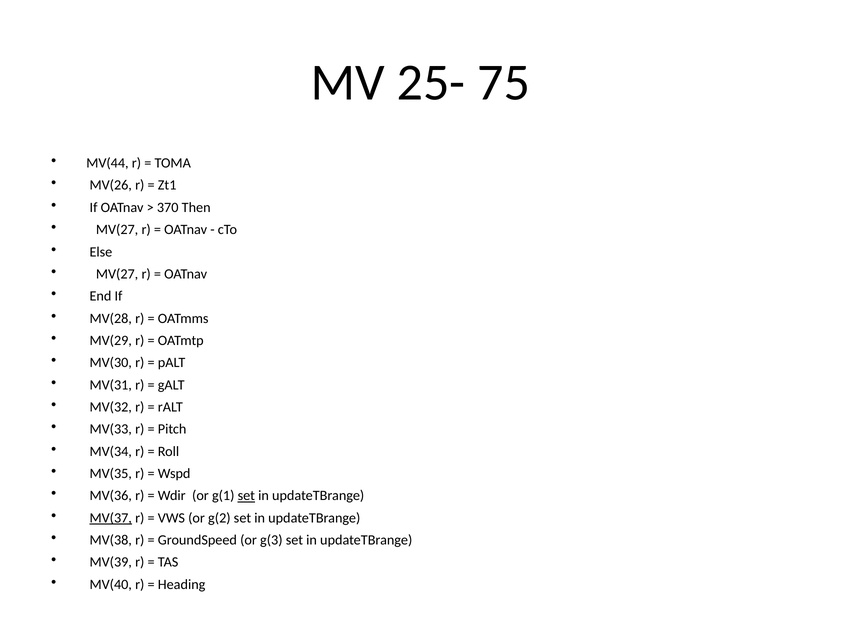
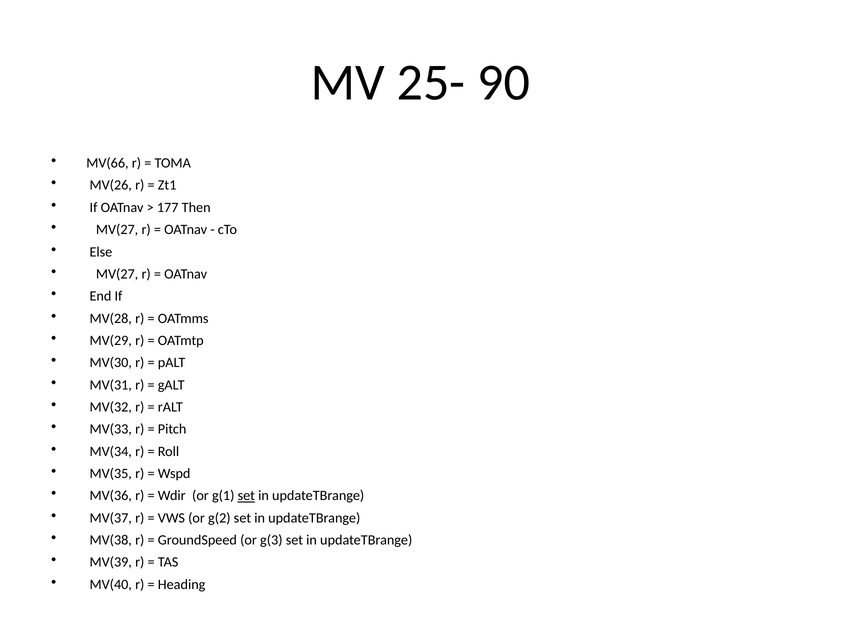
75: 75 -> 90 (504, 83)
MV(44: MV(44 -> MV(66 (107, 163)
370: 370 -> 177 (168, 207)
MV(37 underline: present -> none (111, 518)
